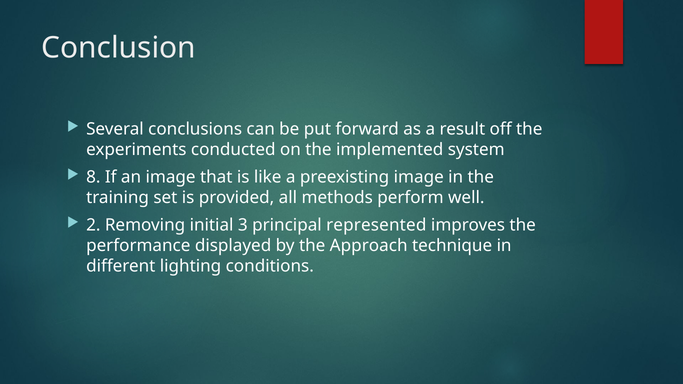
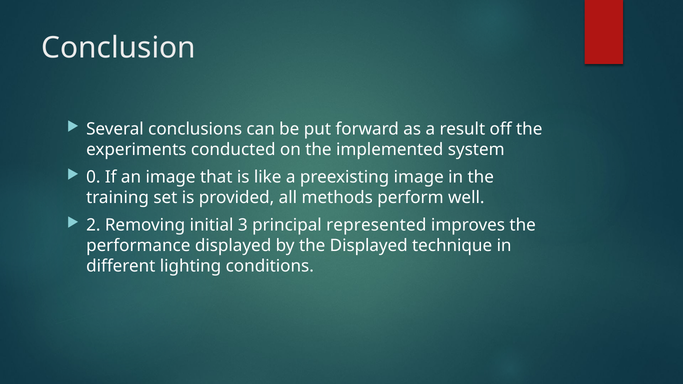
8: 8 -> 0 (93, 177)
the Approach: Approach -> Displayed (369, 246)
